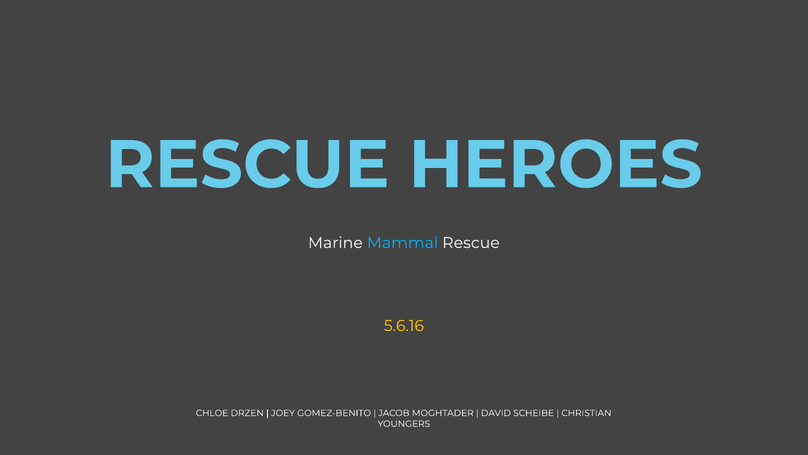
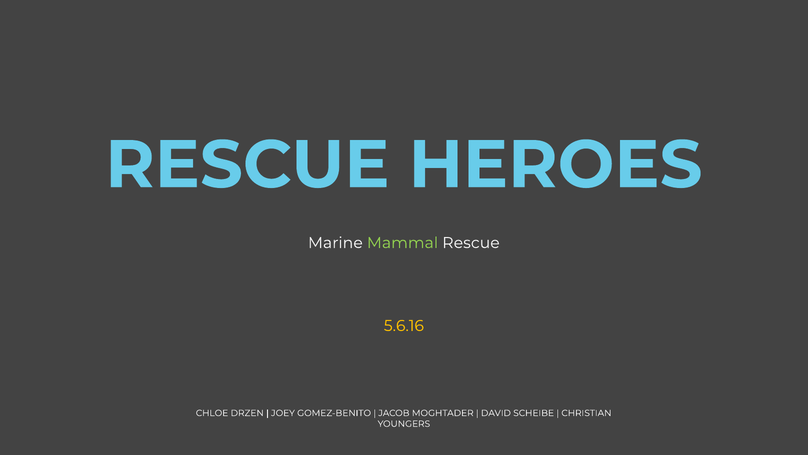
Mammal colour: light blue -> light green (402, 243)
